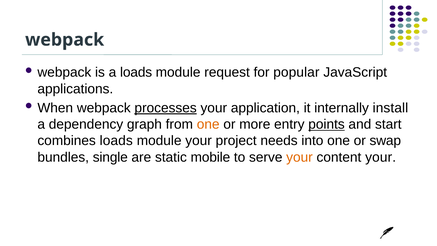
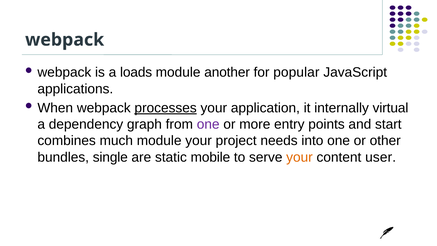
request: request -> another (227, 72)
install: install -> virtual (391, 108)
one colour: orange -> purple (208, 124)
points underline: present -> none (327, 124)
combines loads: loads -> much (116, 141)
swap: swap -> other (385, 141)
content your: your -> user (381, 157)
